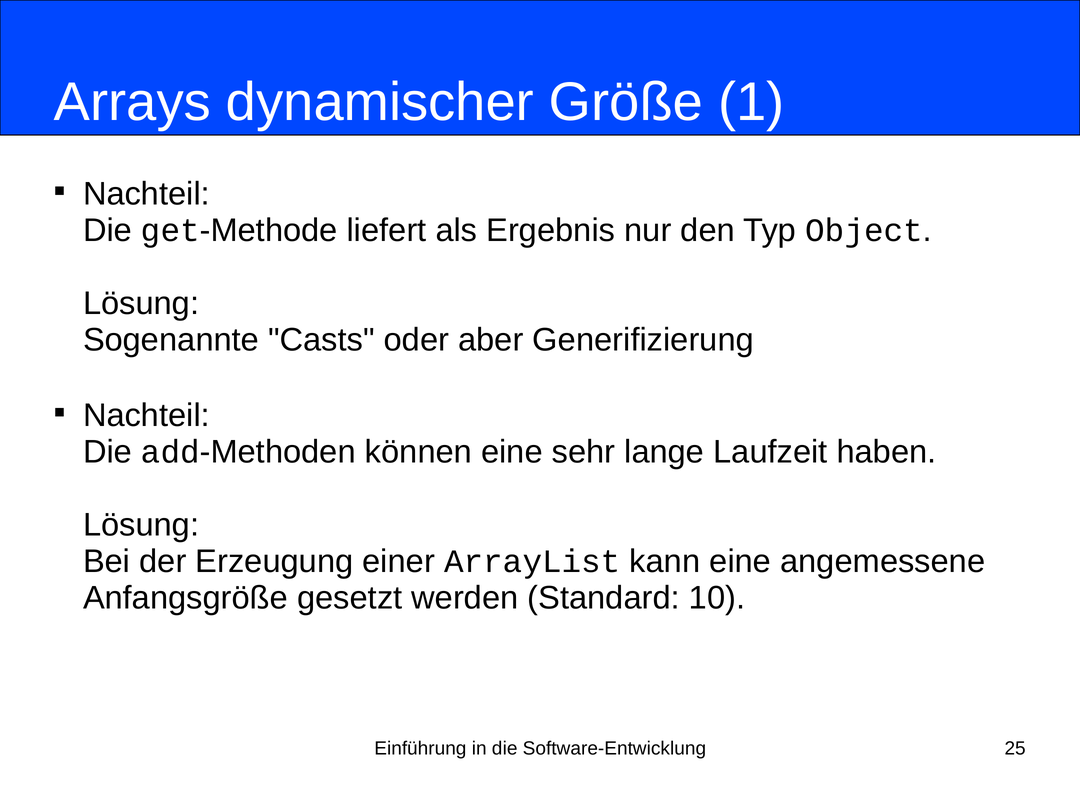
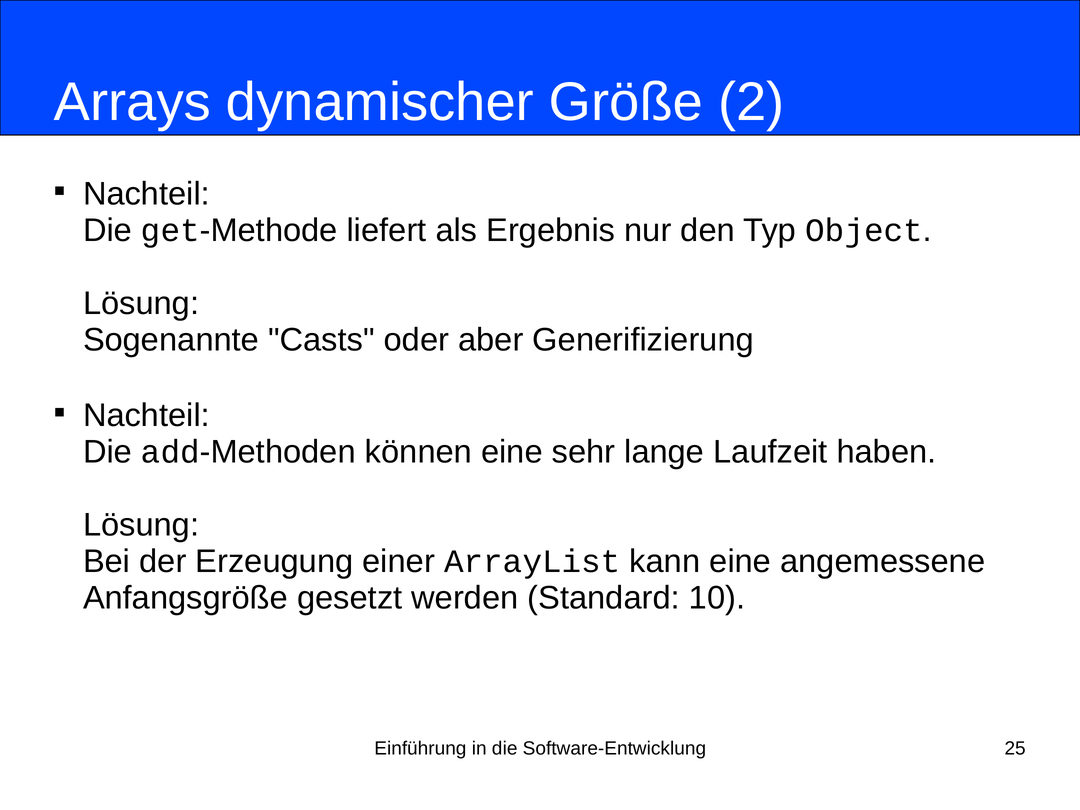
1: 1 -> 2 (751, 102)
